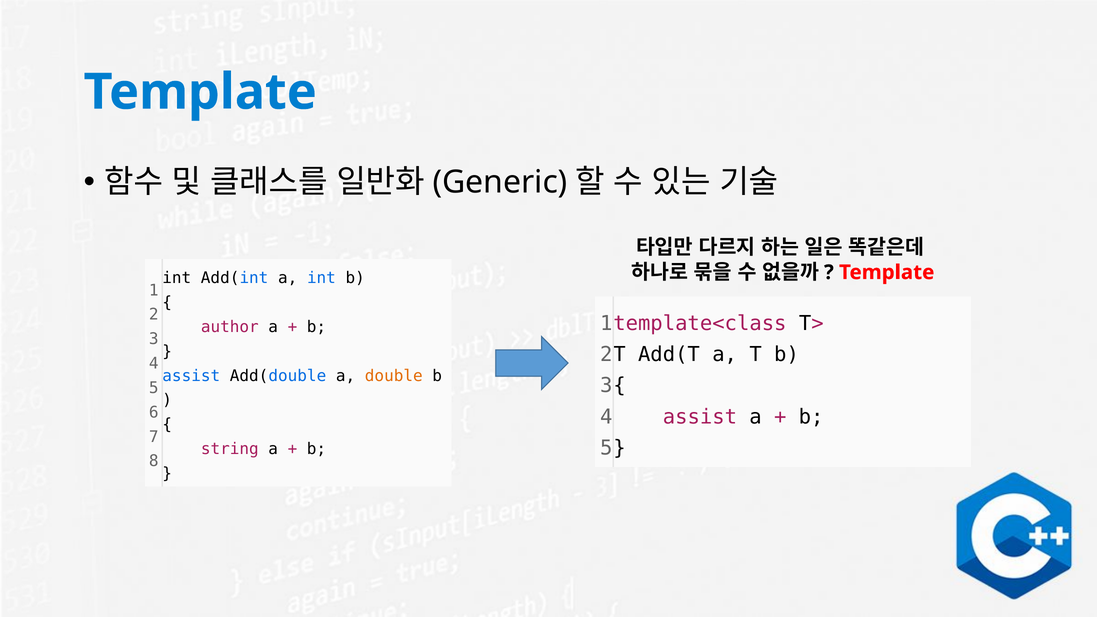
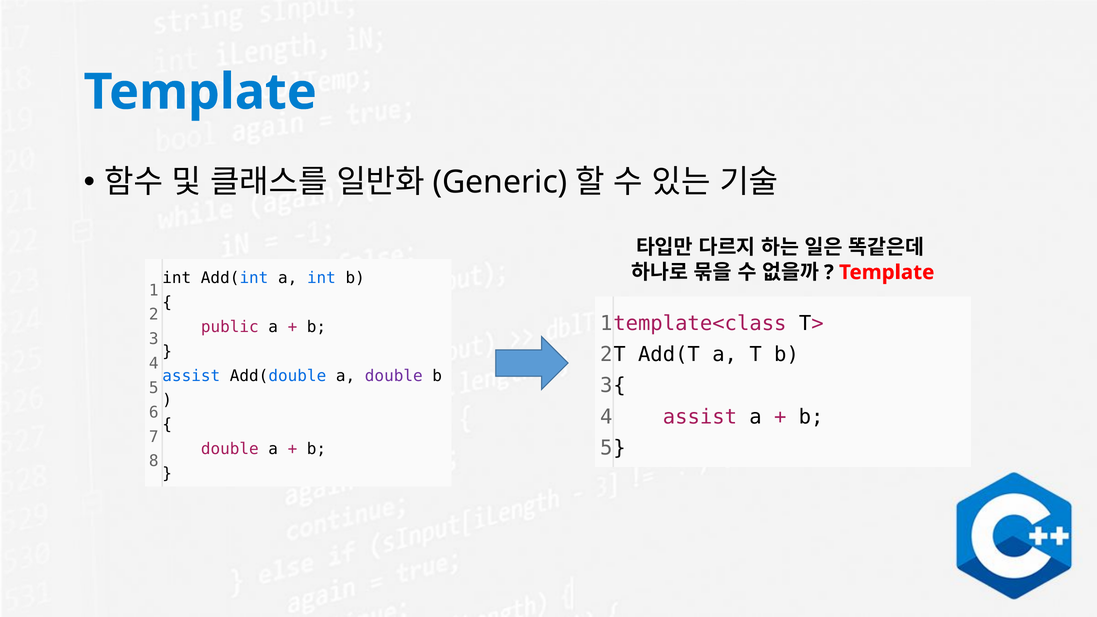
author: author -> public (230, 327)
double colour: orange -> purple (394, 376)
string: string -> double (230, 449)
